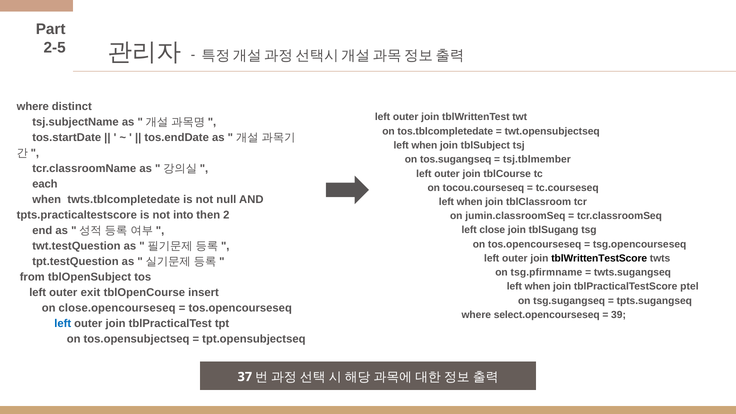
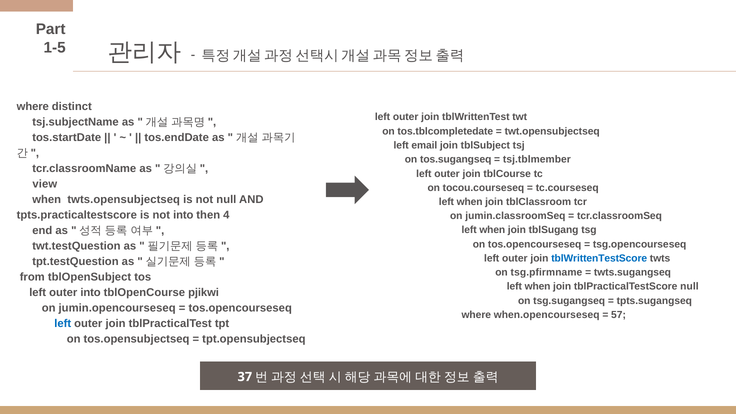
2-5: 2-5 -> 1-5 (55, 48)
when: when -> email (424, 145)
each: each -> view (45, 184)
twts.tblcompletedate: twts.tblcompletedate -> twts.opensubjectseq (124, 200)
2: 2 -> 4 (226, 215)
close: close -> when (492, 230)
tblWrittenTestScore colour: black -> blue (599, 258)
tblPracticalTestScore ptel: ptel -> null (689, 287)
outer exit: exit -> into (91, 293)
insert: insert -> pjikwi (204, 293)
close.opencourseseq: close.opencourseseq -> jumin.opencourseseq (117, 308)
select.opencourseseq: select.opencourseseq -> when.opencourseseq (547, 315)
39: 39 -> 57 (619, 315)
